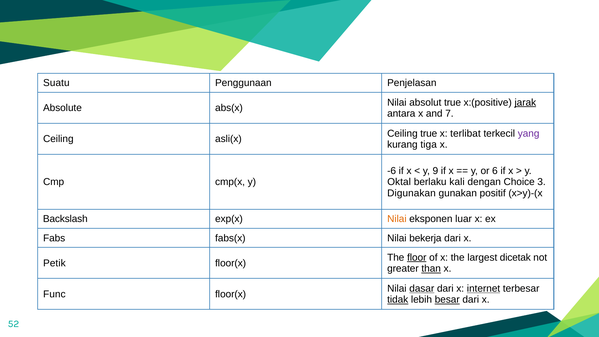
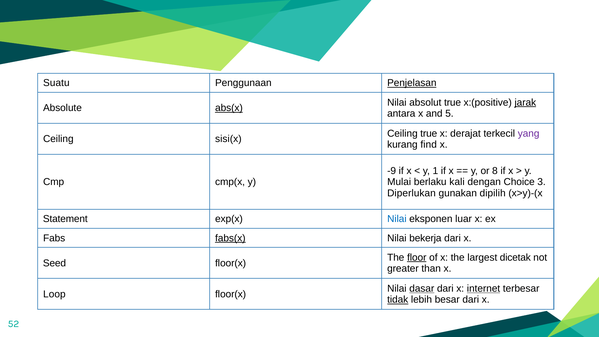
Penjelasan underline: none -> present (412, 83)
abs(x underline: none -> present (229, 108)
7: 7 -> 5 (449, 114)
terlibat: terlibat -> derajat (465, 133)
asli(x: asli(x -> sisi(x (228, 139)
tiga: tiga -> find (429, 145)
-6: -6 -> -9 (392, 171)
9: 9 -> 1 (435, 171)
6: 6 -> 8 (495, 171)
Oktal: Oktal -> Mulai (399, 182)
Digunakan: Digunakan -> Diperlukan (411, 193)
positif: positif -> dipilih (493, 193)
Backslash: Backslash -> Statement (65, 219)
Nilai colour: orange -> blue (397, 219)
fabs(x underline: none -> present (230, 238)
Petik: Petik -> Seed (54, 263)
than underline: present -> none (431, 269)
Func: Func -> Loop (54, 294)
besar underline: present -> none (447, 300)
